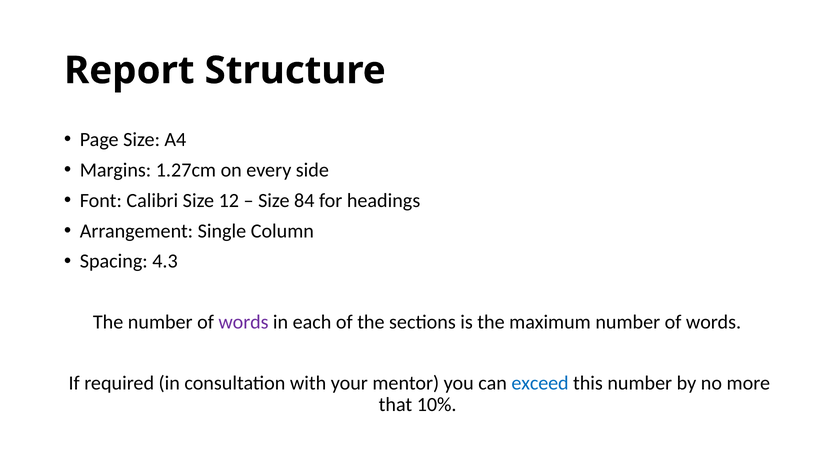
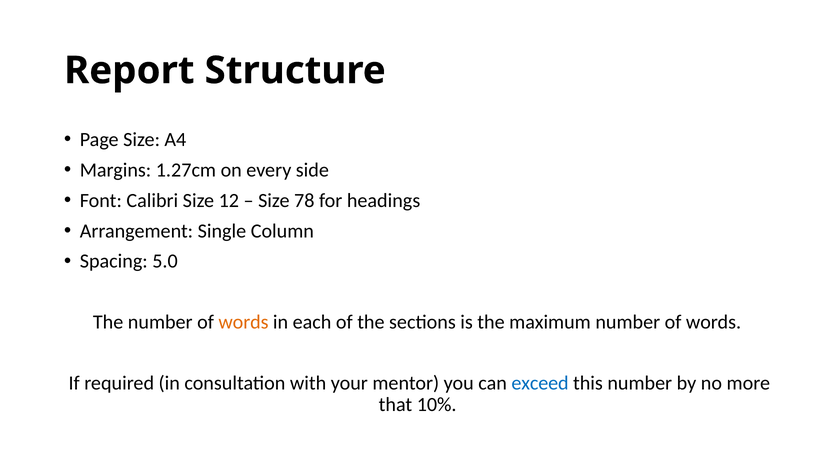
84: 84 -> 78 (304, 201)
4.3: 4.3 -> 5.0 (165, 262)
words colour: purple -> orange (243, 323)
